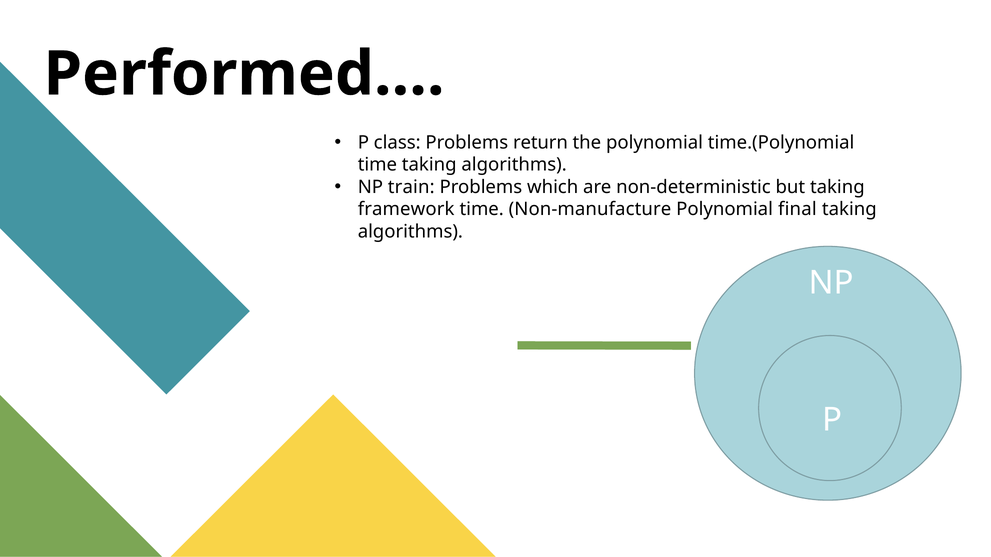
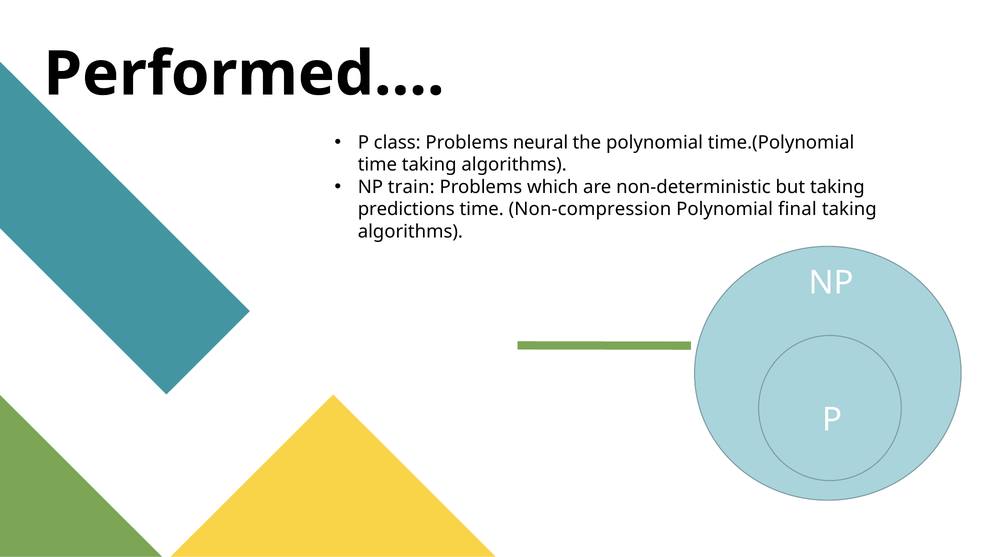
return: return -> neural (540, 143)
framework: framework -> predictions (406, 209)
Non-manufacture: Non-manufacture -> Non-compression (590, 209)
